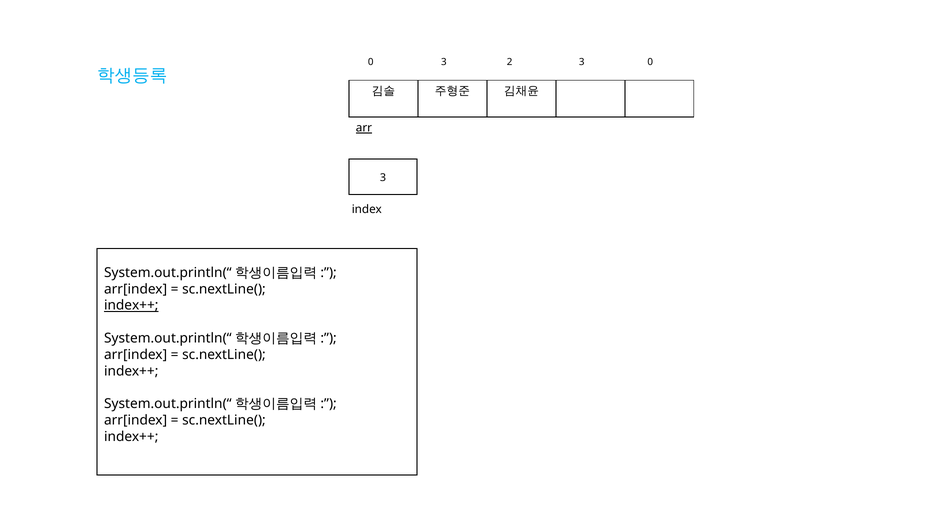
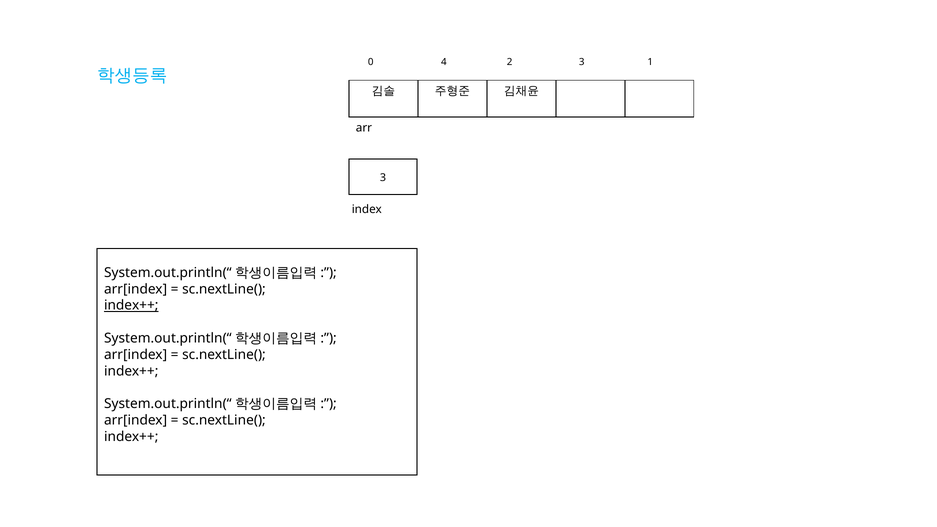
0 3: 3 -> 4 (444, 62)
3 0: 0 -> 1 (650, 62)
arr underline: present -> none (364, 128)
